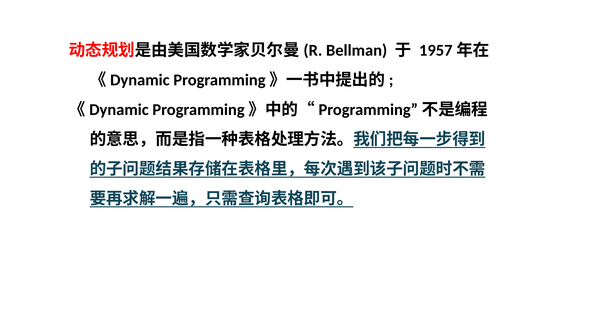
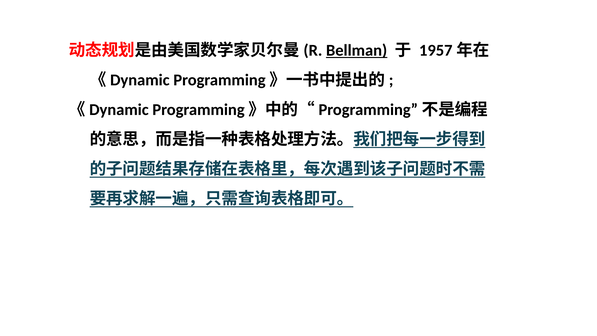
Bellman underline: none -> present (357, 51)
